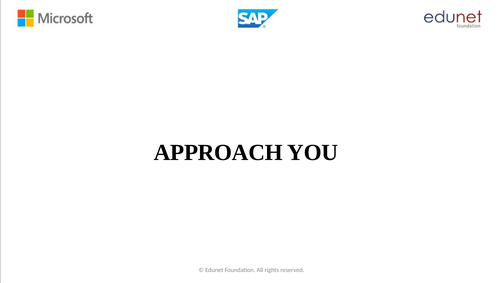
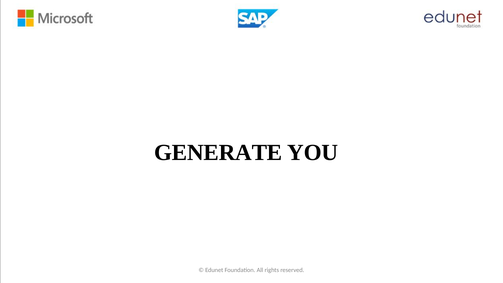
APPROACH: APPROACH -> GENERATE (218, 153)
